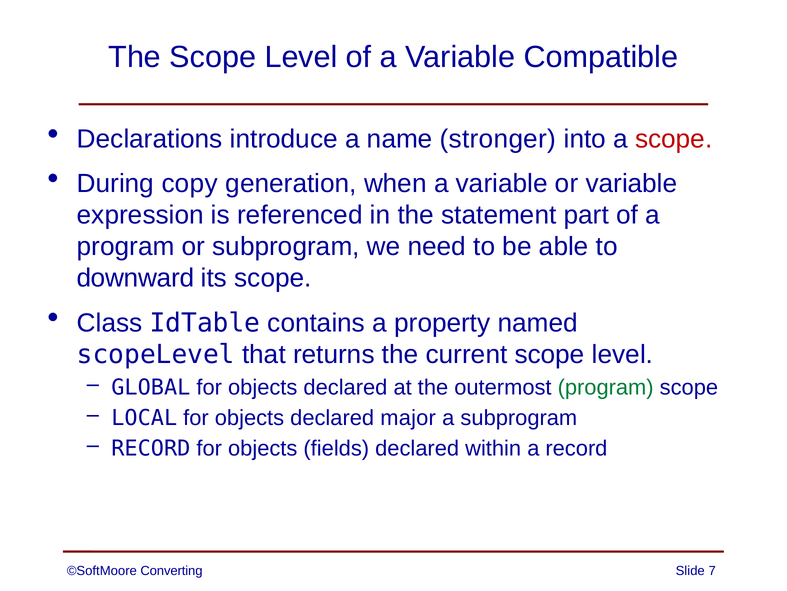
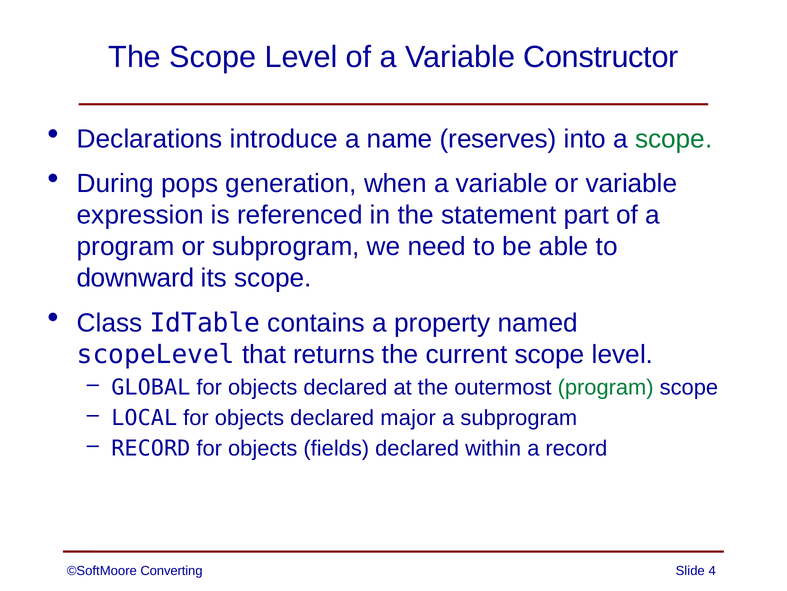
Compatible: Compatible -> Constructor (601, 57)
stronger: stronger -> reserves (498, 139)
scope colour: red -> green (674, 139)
copy: copy -> pops (190, 184)
7: 7 -> 4 (712, 570)
